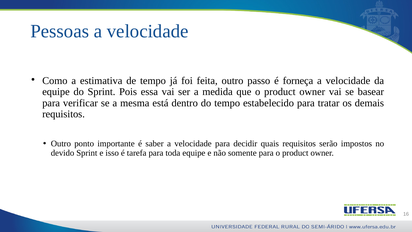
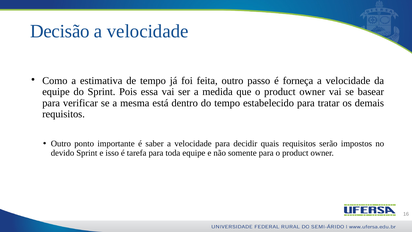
Pessoas: Pessoas -> Decisão (60, 31)
